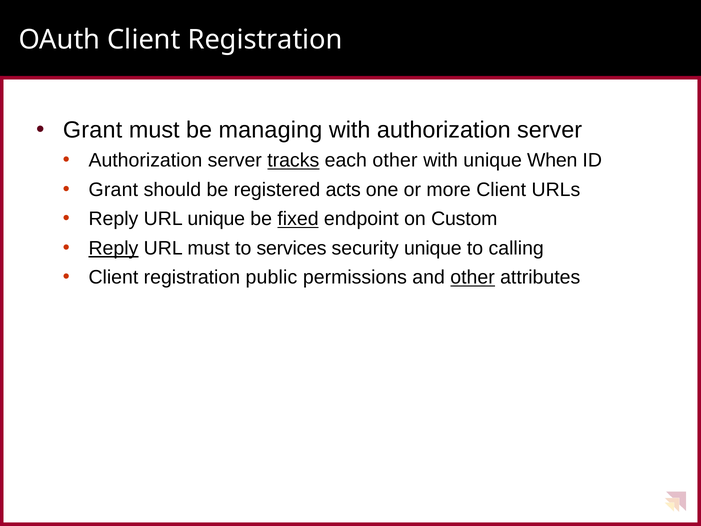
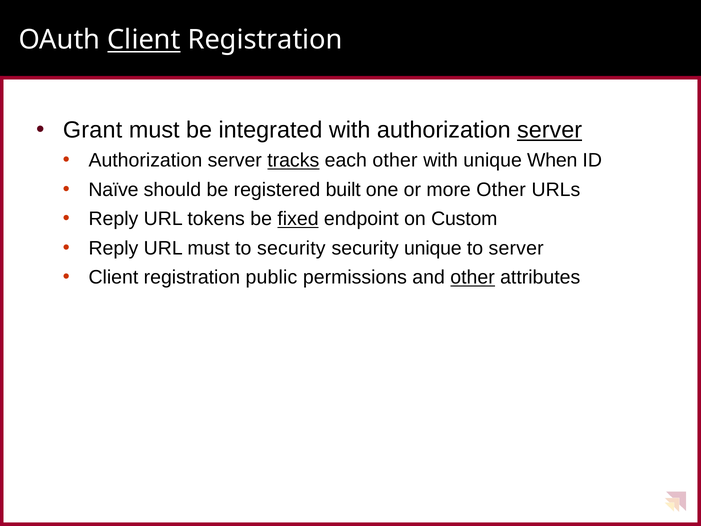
Client underline: none -> present (144, 40)
managing: managing -> integrated (271, 130)
server underline: none -> present (550, 130)
Grant: Grant -> Naïve (114, 190)
acts: acts -> built (343, 190)
more Client: Client -> Other (501, 190)
URL unique: unique -> tokens (216, 219)
Reply underline: present -> none (113, 248)
to services: services -> security (291, 248)
to calling: calling -> server (516, 248)
